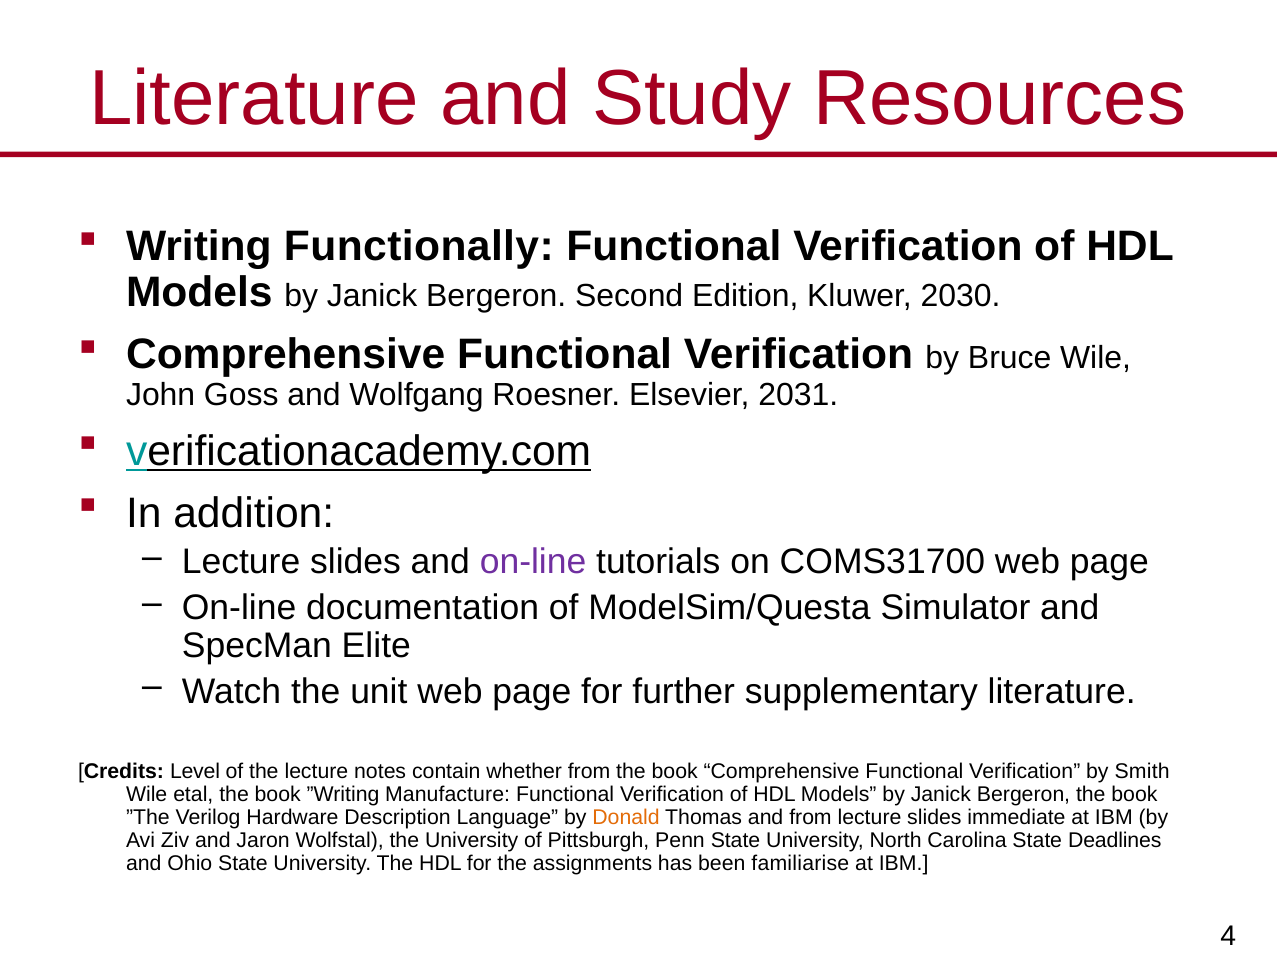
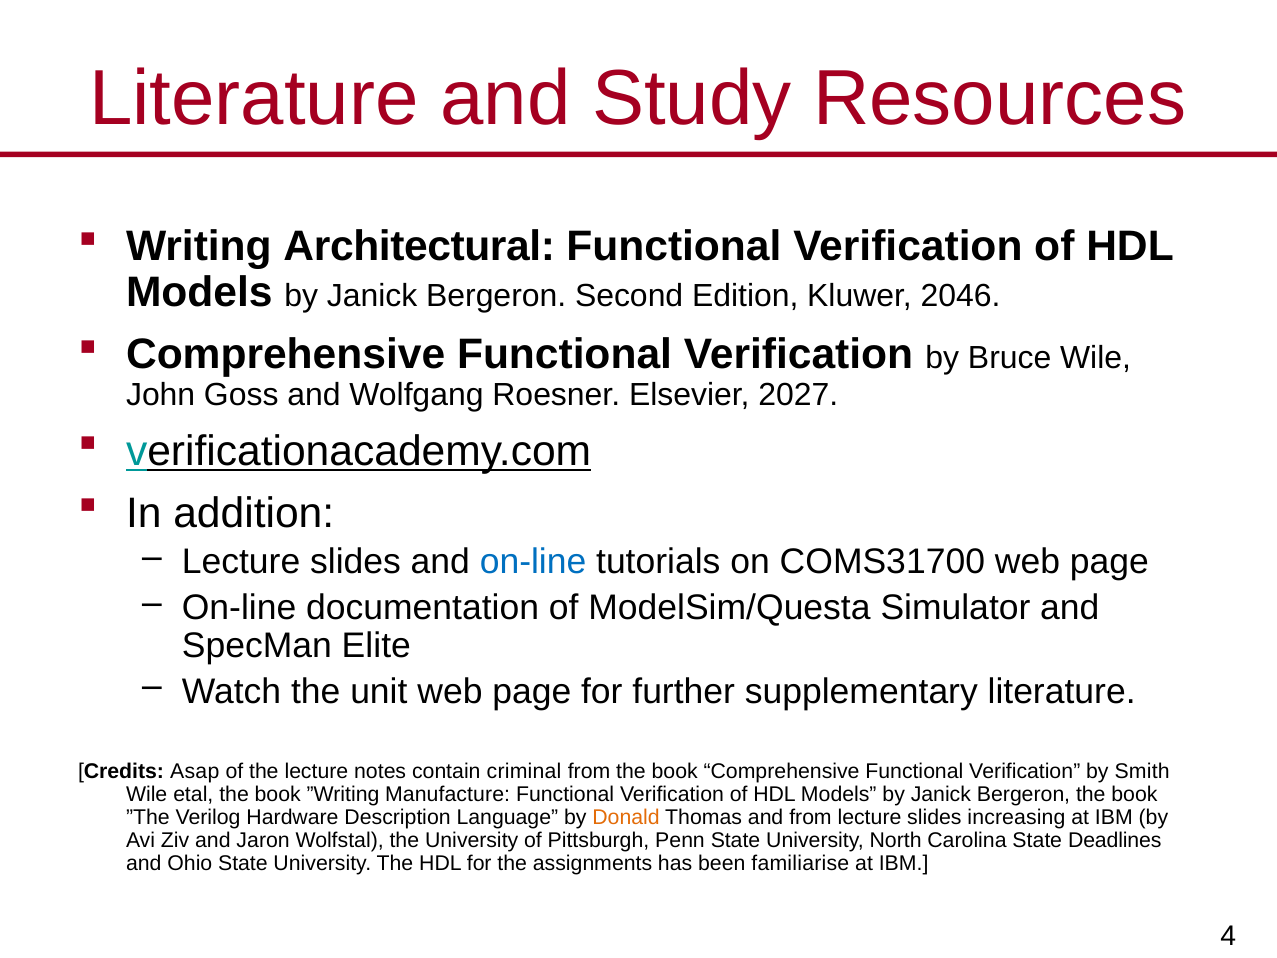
Functionally: Functionally -> Architectural (419, 247)
2030: 2030 -> 2046 (961, 296)
2031: 2031 -> 2027 (798, 395)
on-line colour: purple -> blue (533, 562)
Level: Level -> Asap (195, 772)
whether: whether -> criminal (524, 772)
immediate: immediate -> increasing (1016, 818)
